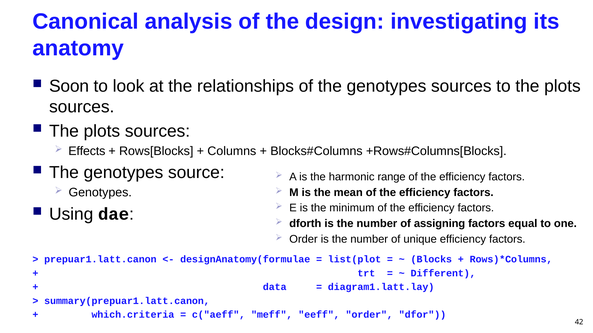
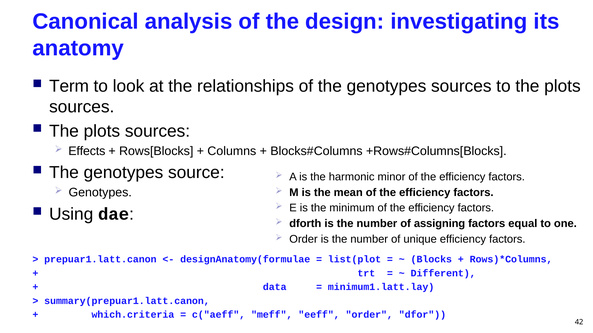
Soon: Soon -> Term (69, 86)
range: range -> minor (391, 177)
diagram1.latt.lay: diagram1.latt.lay -> minimum1.latt.lay (381, 287)
